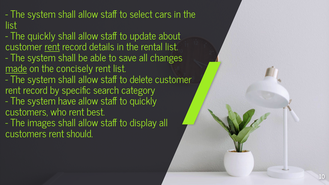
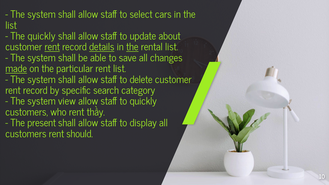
details underline: none -> present (102, 47)
the underline: none -> present (132, 47)
concisely: concisely -> particular (75, 69)
have: have -> view (67, 101)
best: best -> thầy (96, 112)
images: images -> present (42, 123)
